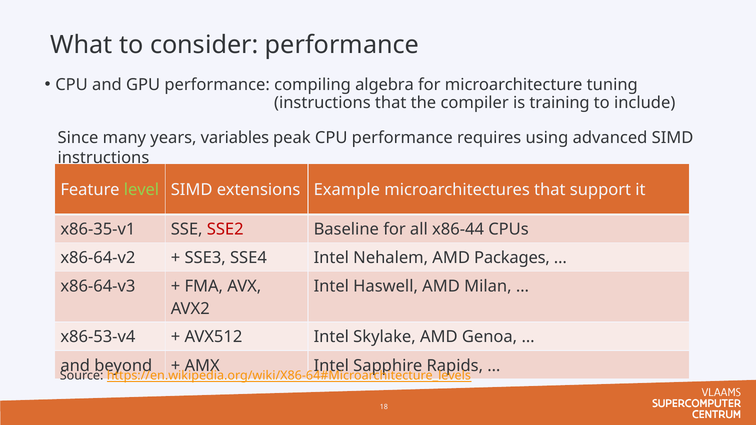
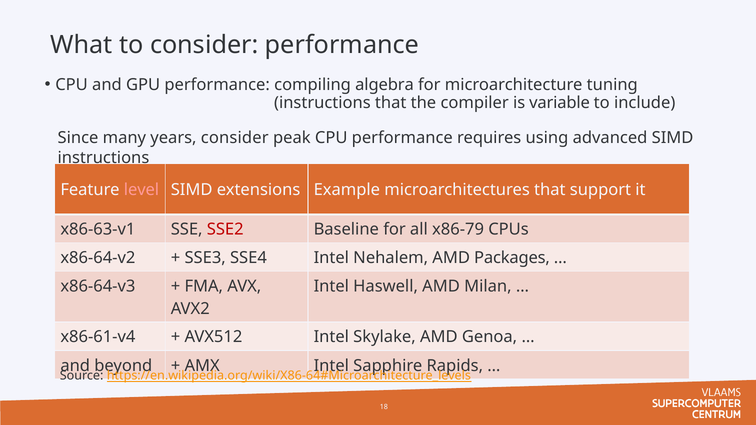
training: training -> variable (560, 103)
years variables: variables -> consider (235, 138)
level colour: light green -> pink (141, 190)
x86-35-v1: x86-35-v1 -> x86-63-v1 (98, 229)
x86-44: x86-44 -> x86-79 (458, 229)
x86-53-v4: x86-53-v4 -> x86-61-v4 (98, 337)
